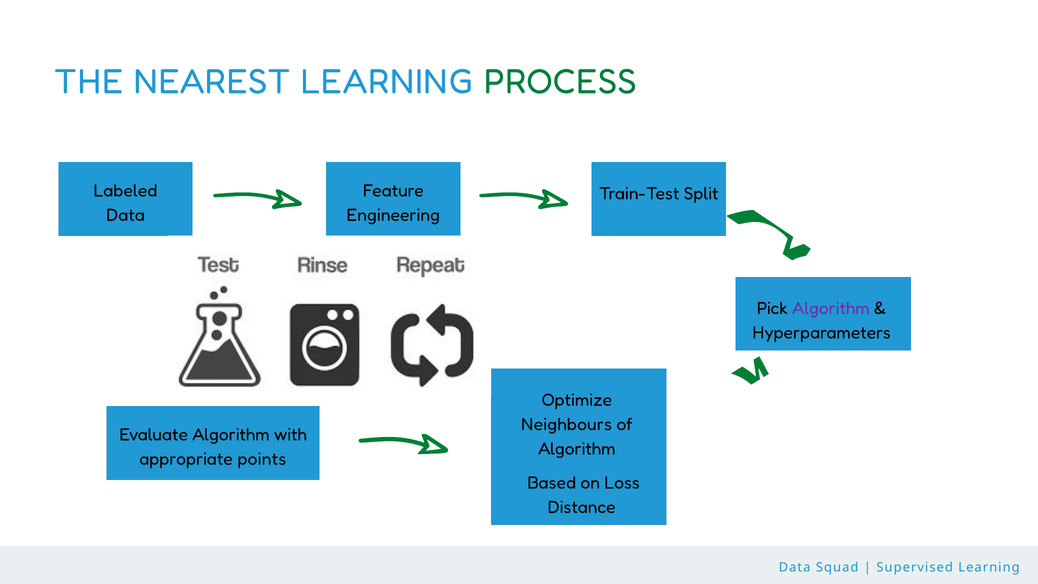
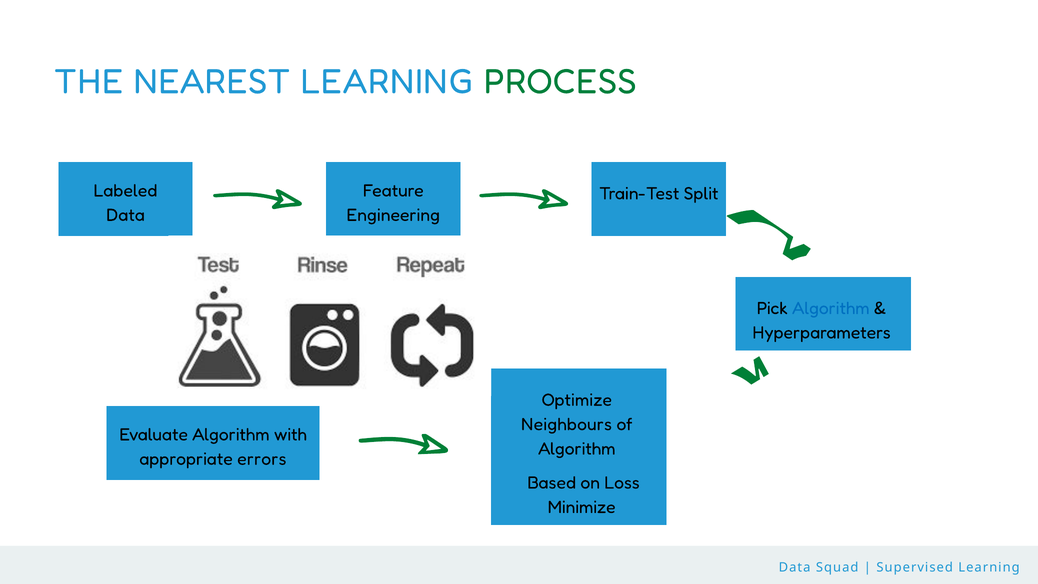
Algorithm colour: purple -> blue (831, 308)
points: points -> errors (262, 459)
Distance: Distance -> Minimize (582, 507)
